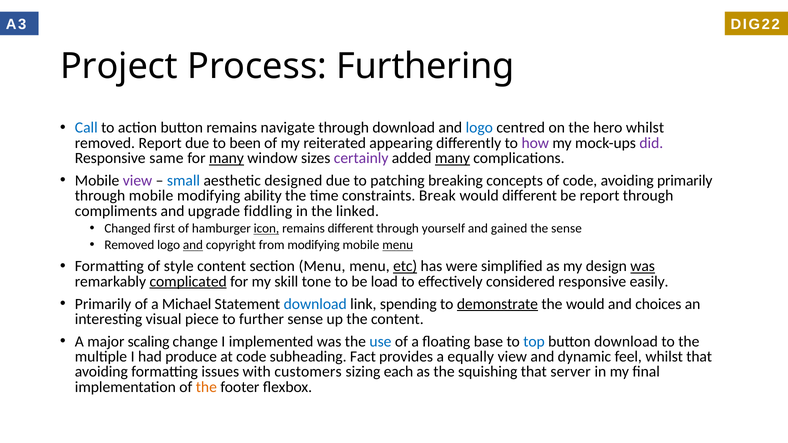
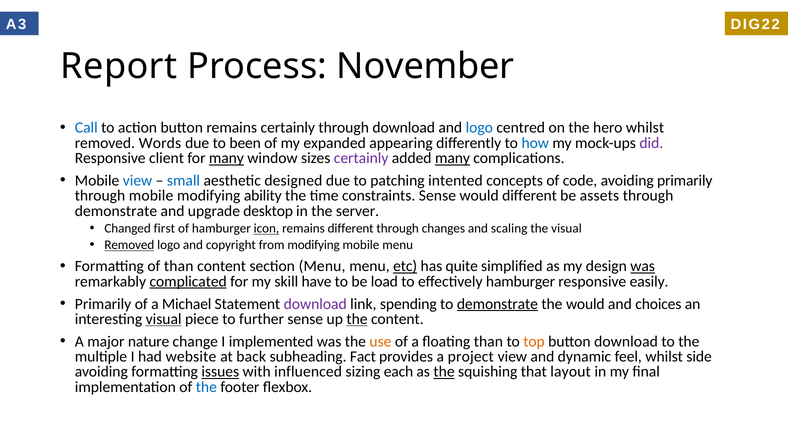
Project: Project -> Report (119, 66)
Furthering: Furthering -> November (425, 66)
remains navigate: navigate -> certainly (288, 128)
removed Report: Report -> Words (160, 143)
reiterated: reiterated -> expanded (335, 143)
how colour: purple -> blue (535, 143)
same: same -> client (167, 158)
view colour: purple -> blue (138, 181)
breaking: breaking -> intented (455, 181)
constraints Break: Break -> Sense (437, 196)
be report: report -> assets (599, 196)
compliments: compliments -> demonstrate (116, 211)
fiddling: fiddling -> desktop (268, 211)
linked: linked -> server (358, 211)
yourself: yourself -> changes (443, 229)
gained: gained -> scaling (509, 229)
the sense: sense -> visual (566, 229)
Removed underline: none -> present (129, 245)
and underline: present -> none (193, 245)
menu underline: present -> none (398, 245)
of style: style -> than (179, 266)
were: were -> quite (462, 266)
tone: tone -> have (317, 282)
effectively considered: considered -> hamburger (521, 282)
download colour: blue -> purple (315, 304)
visual underline: none -> present (164, 319)
the underline: none -> present (357, 319)
scaling: scaling -> nature (149, 342)
use colour: blue -> orange (380, 342)
floating base: base -> than (488, 342)
top colour: blue -> orange (534, 342)
produce: produce -> website (191, 357)
at code: code -> back (251, 357)
equally: equally -> project (471, 357)
whilst that: that -> side (699, 357)
issues underline: none -> present (220, 372)
customers: customers -> influenced (308, 372)
the underline: none -> present (444, 372)
server: server -> layout (571, 372)
the colour: orange -> blue (206, 387)
